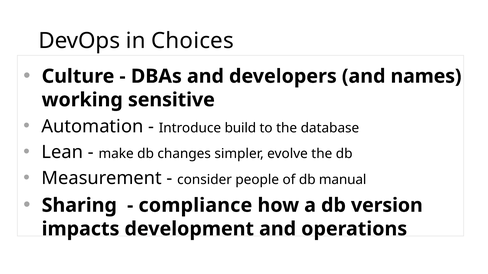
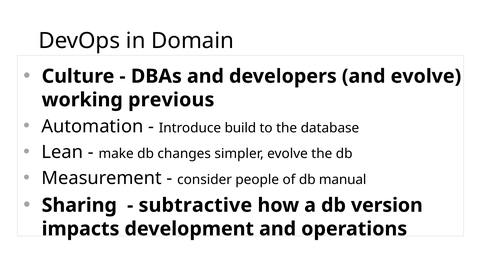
Choices: Choices -> Domain (193, 41)
and names: names -> evolve (426, 76)
sensitive: sensitive -> previous (171, 100)
compliance: compliance -> subtractive (195, 206)
